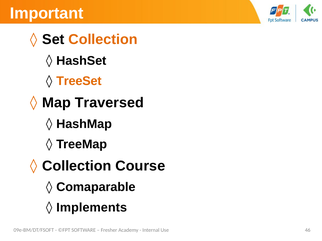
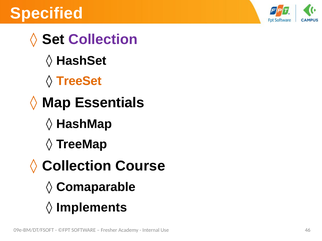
Important: Important -> Specified (47, 13)
Collection colour: orange -> purple (103, 40)
Traversed: Traversed -> Essentials (109, 103)
